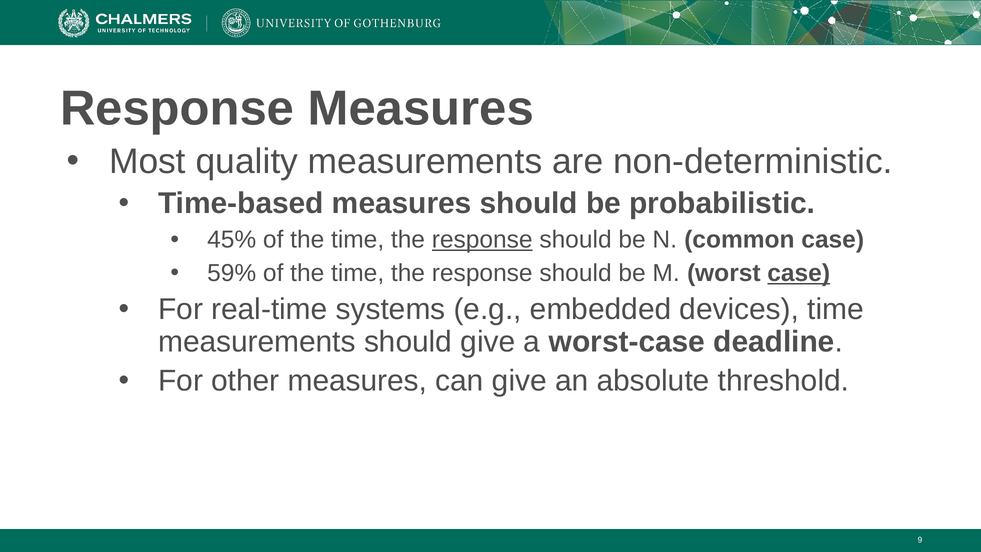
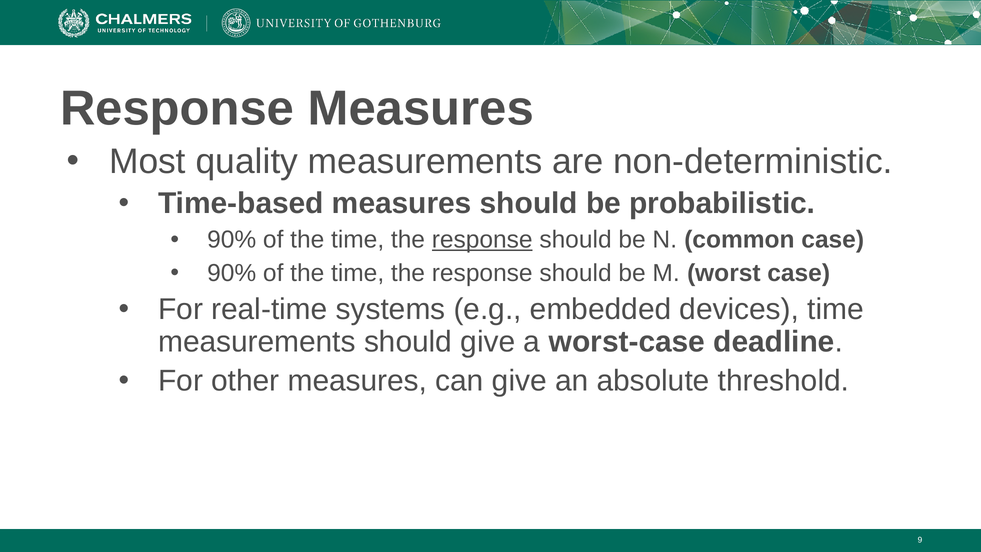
45%: 45% -> 90% (232, 240)
59%: 59% -> 90% (232, 273)
case underline: present -> none (799, 273)
